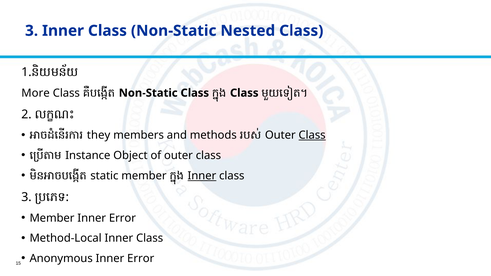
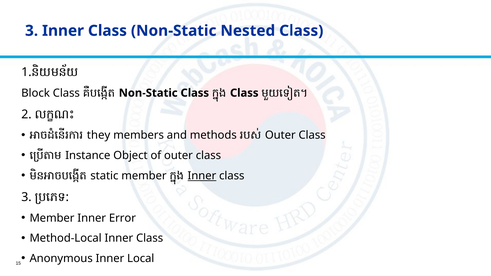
More: More -> Block (36, 93)
Class underline: present -> none (312, 135)
Anonymous Inner Error: Error -> Local (141, 259)
